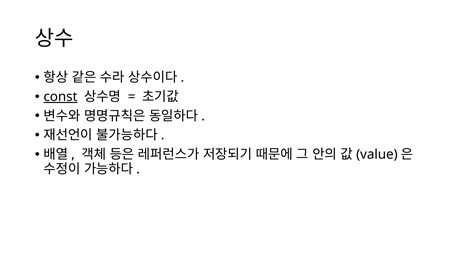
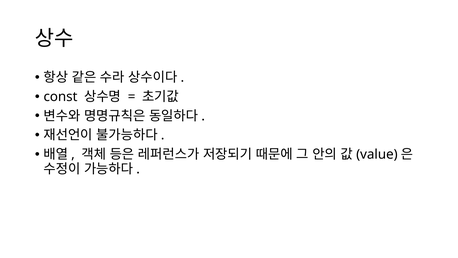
const underline: present -> none (60, 97)
